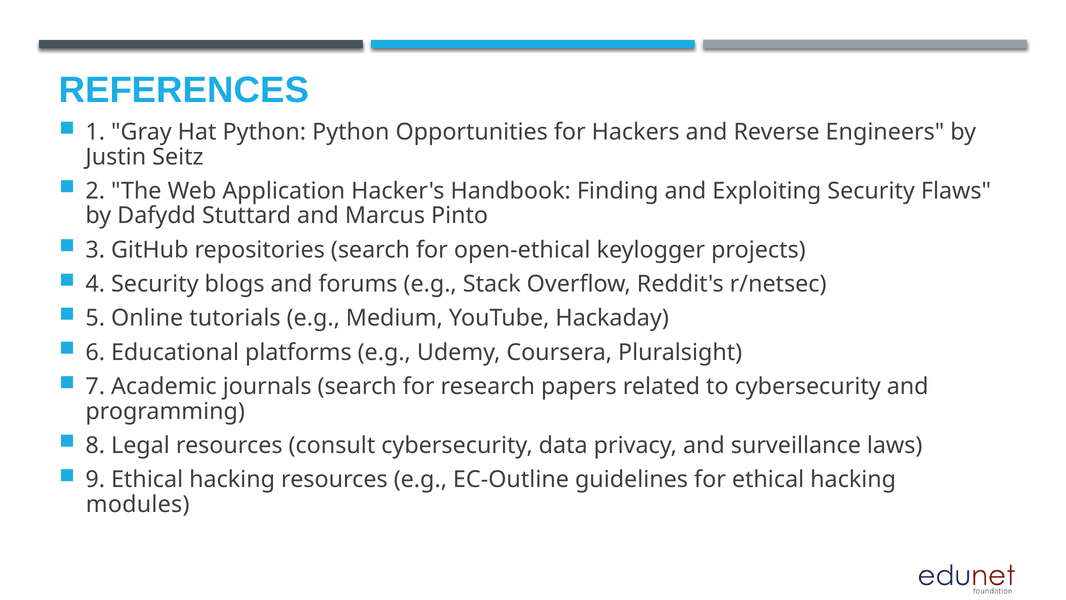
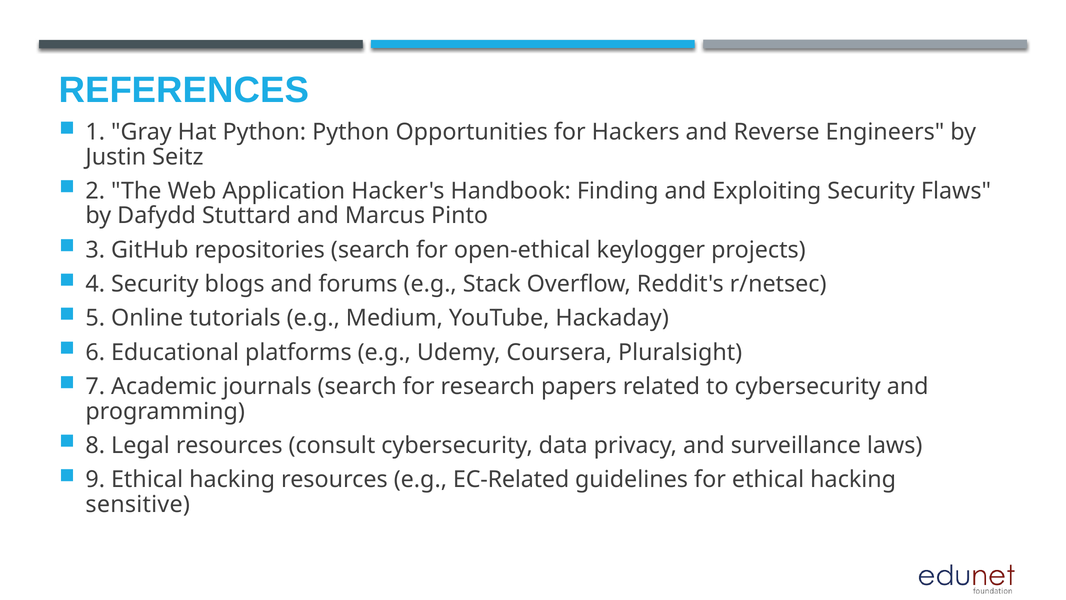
EC-Outline: EC-Outline -> EC-Related (511, 479)
modules: modules -> sensitive (138, 504)
